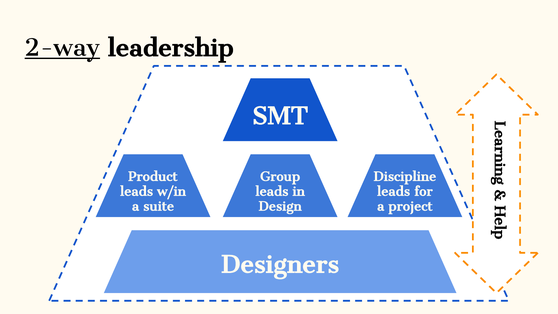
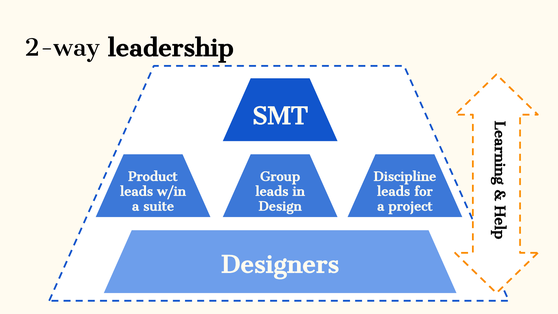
2-way underline: present -> none (62, 48)
